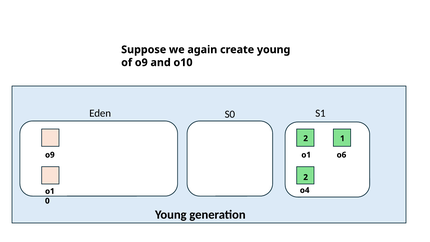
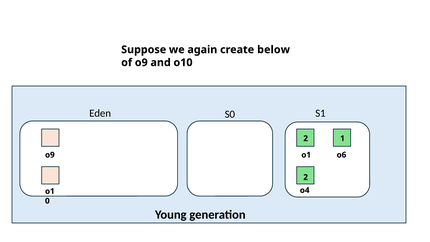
create young: young -> below (274, 50)
